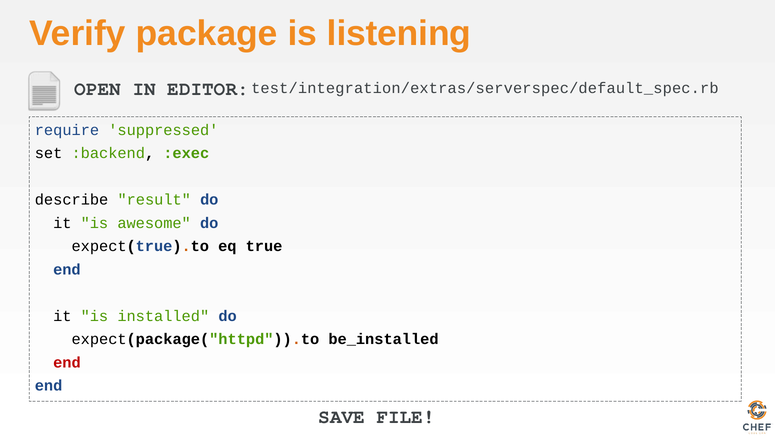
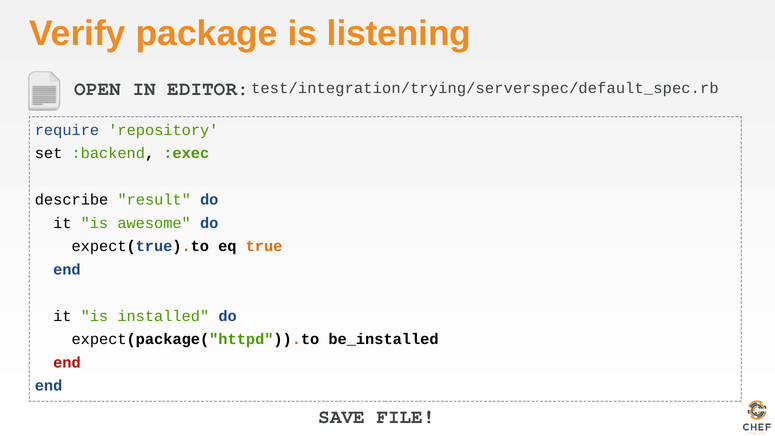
test/integration/extras/serverspec/default_spec.rb: test/integration/extras/serverspec/default_spec.rb -> test/integration/trying/serverspec/default_spec.rb (485, 88)
suppressed: suppressed -> repository (163, 130)
true colour: black -> orange (264, 246)
